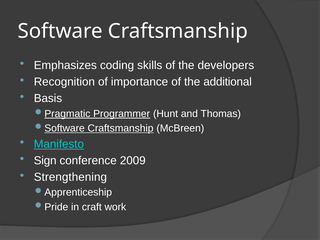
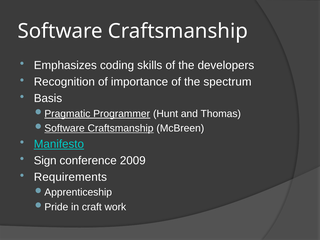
additional: additional -> spectrum (227, 82)
Strengthening: Strengthening -> Requirements (70, 177)
